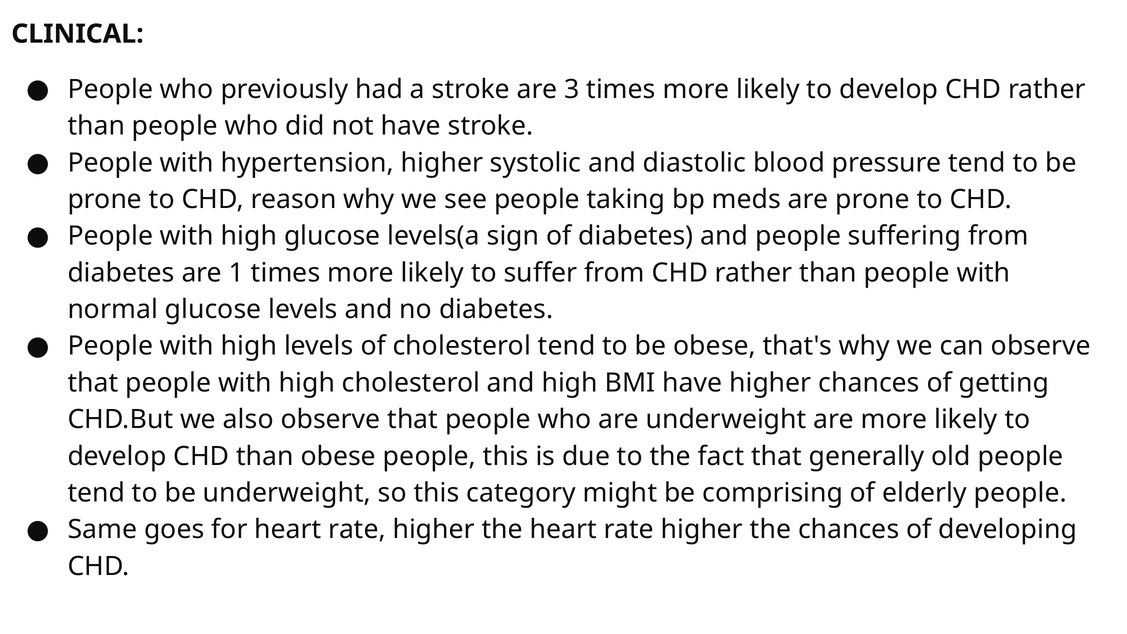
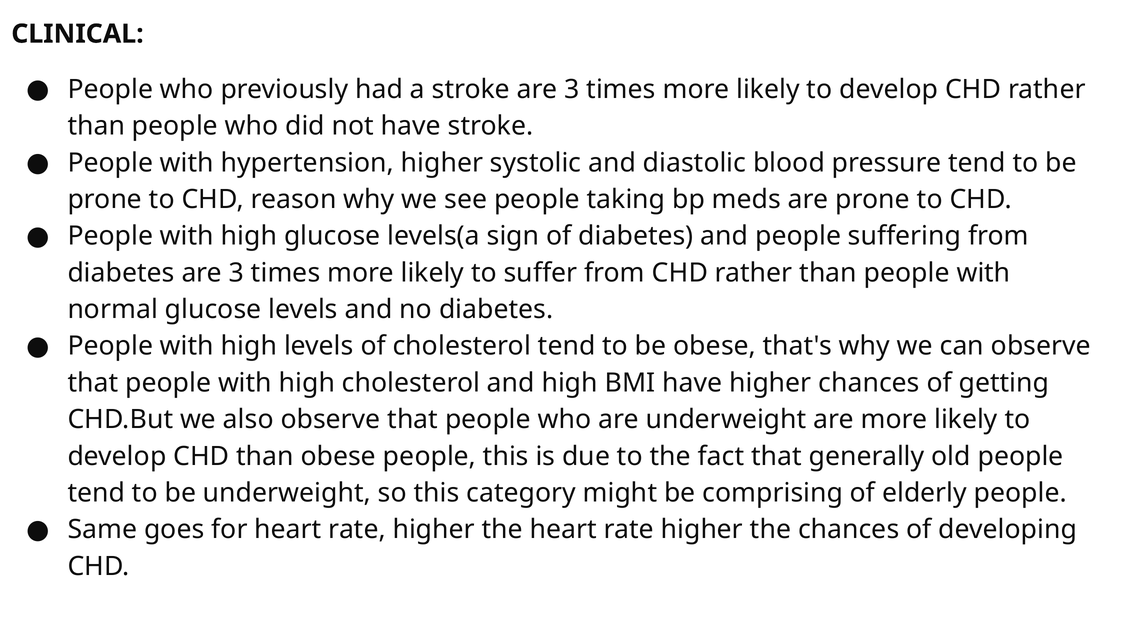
diabetes are 1: 1 -> 3 (236, 273)
